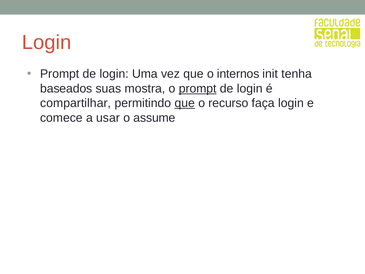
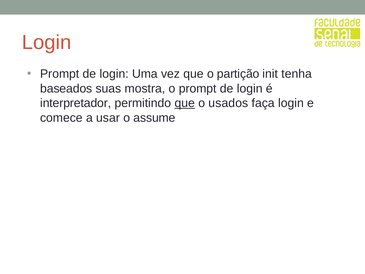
internos: internos -> partição (238, 74)
prompt underline: present -> none (198, 88)
compartilhar: compartilhar -> interpretador (76, 103)
recurso: recurso -> usados (228, 103)
